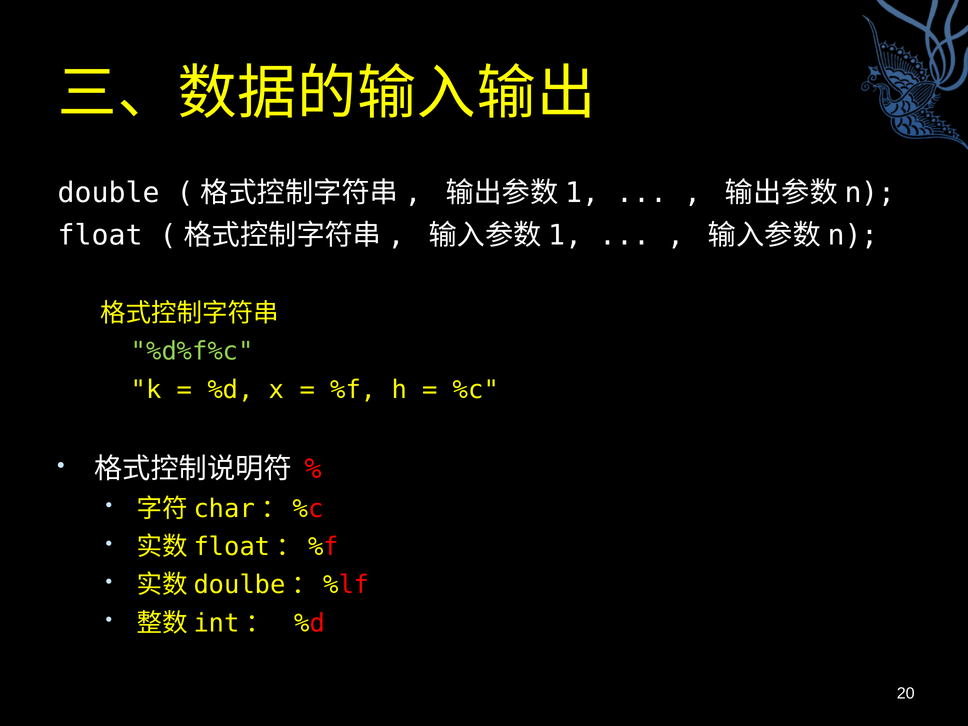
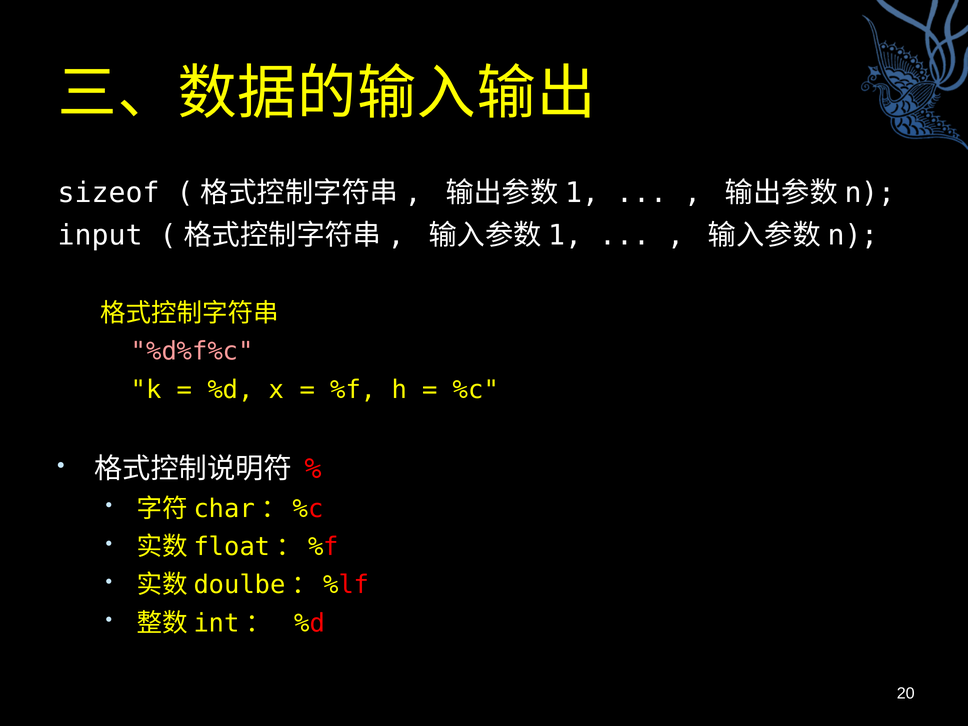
double: double -> sizeof (109, 193)
float: float -> input (100, 236)
%d%f%c colour: light green -> pink (192, 352)
